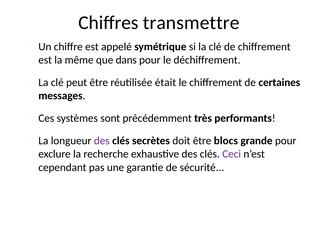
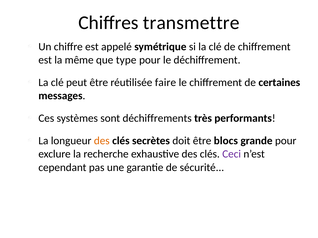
dans: dans -> type (126, 60)
était: était -> faire (165, 83)
précédemment: précédemment -> déchiffrements (157, 119)
des colour: purple -> orange (102, 141)
